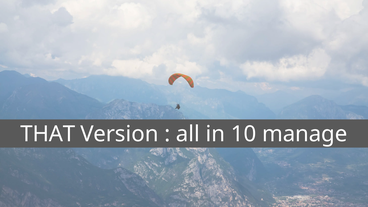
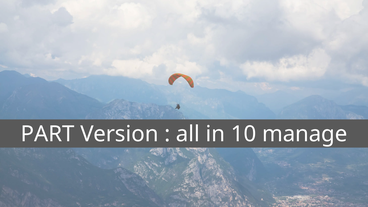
THAT: THAT -> PART (48, 134)
